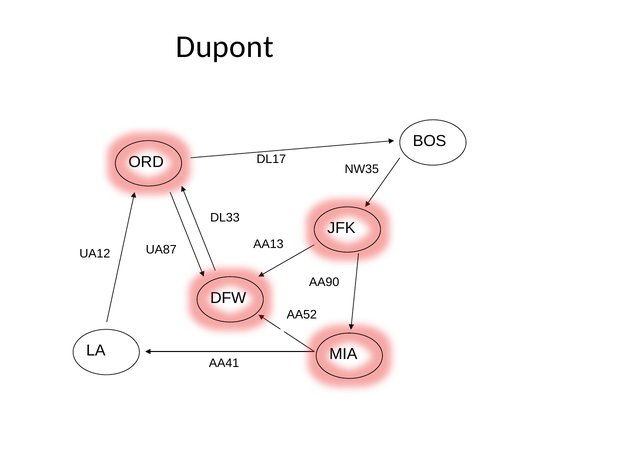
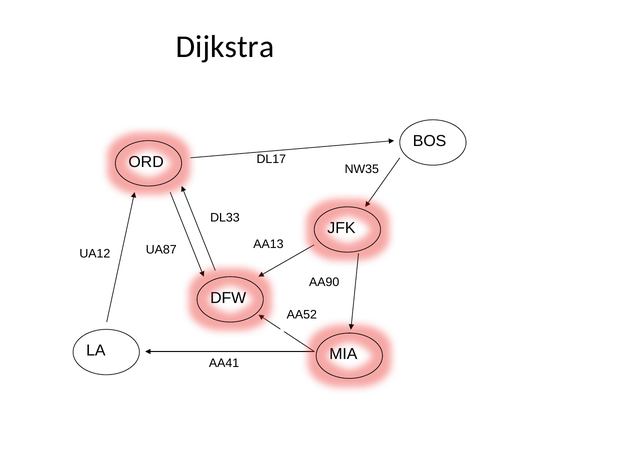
Dupont: Dupont -> Dijkstra (225, 47)
